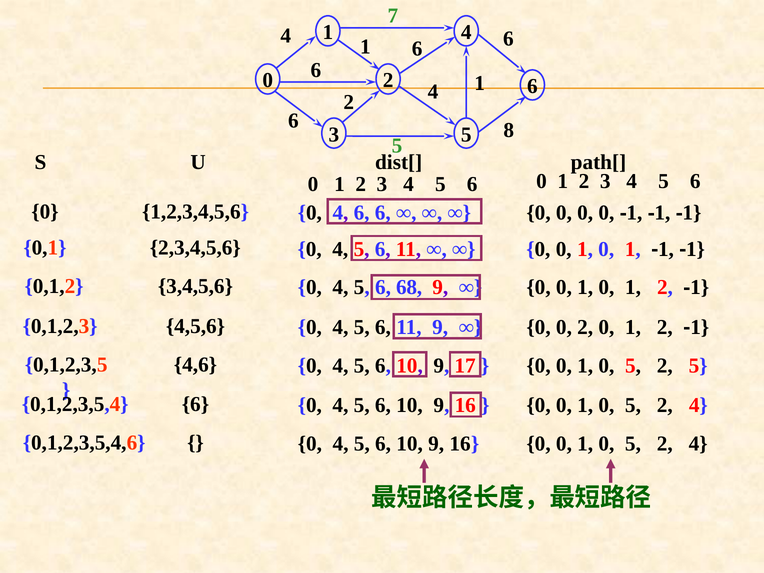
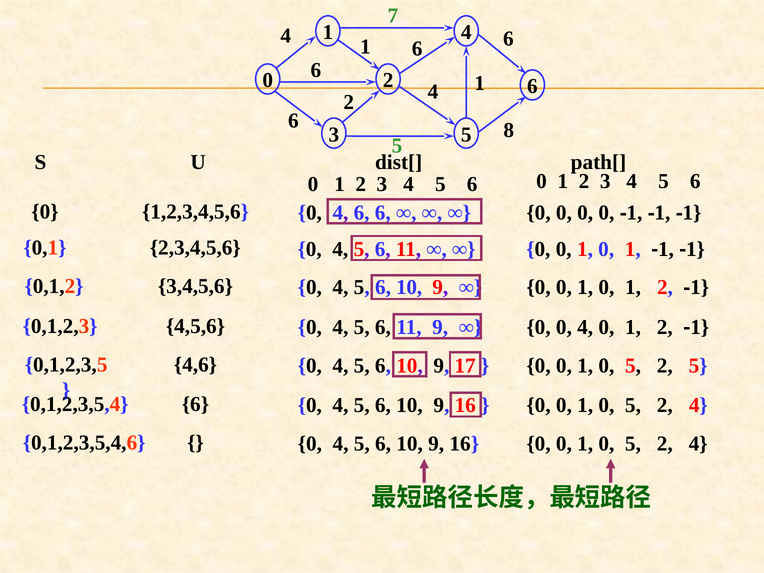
68: 68 -> 10 (409, 287)
0 0 2: 2 -> 4 (585, 327)
